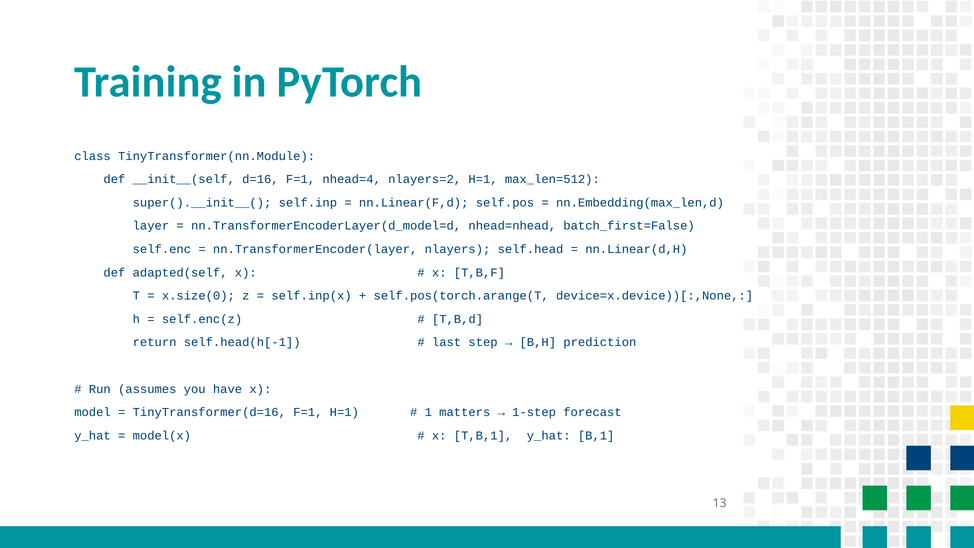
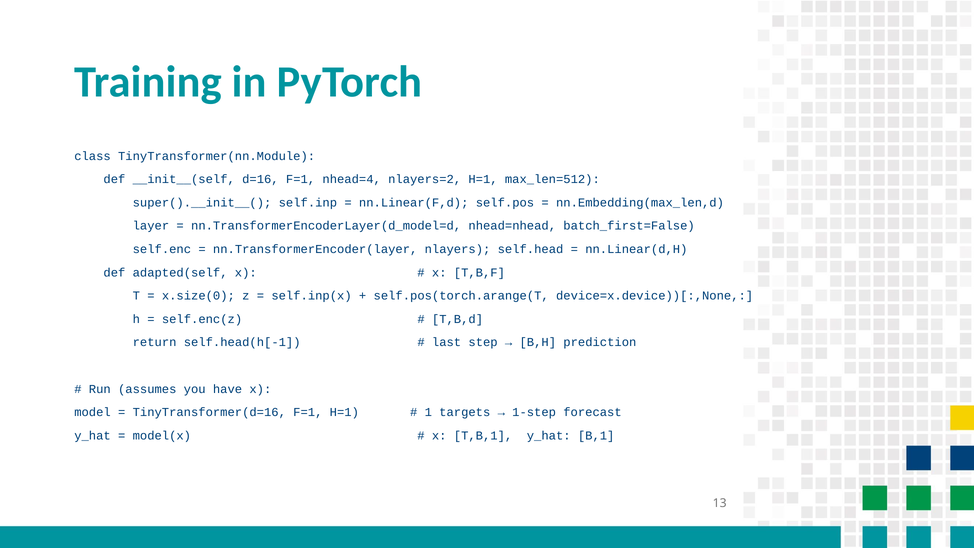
matters: matters -> targets (465, 412)
